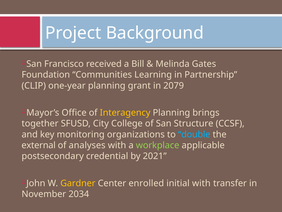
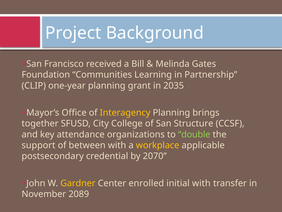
2079: 2079 -> 2035 (174, 85)
monitoring: monitoring -> attendance (81, 134)
double colour: light blue -> light green (194, 134)
external: external -> support (38, 145)
analyses: analyses -> between (87, 145)
workplace colour: light green -> yellow (158, 145)
2021: 2021 -> 2070 (155, 156)
2034: 2034 -> 2089 (79, 194)
